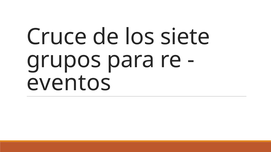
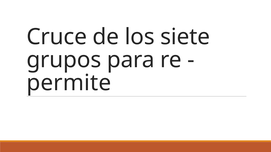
eventos: eventos -> permite (69, 83)
